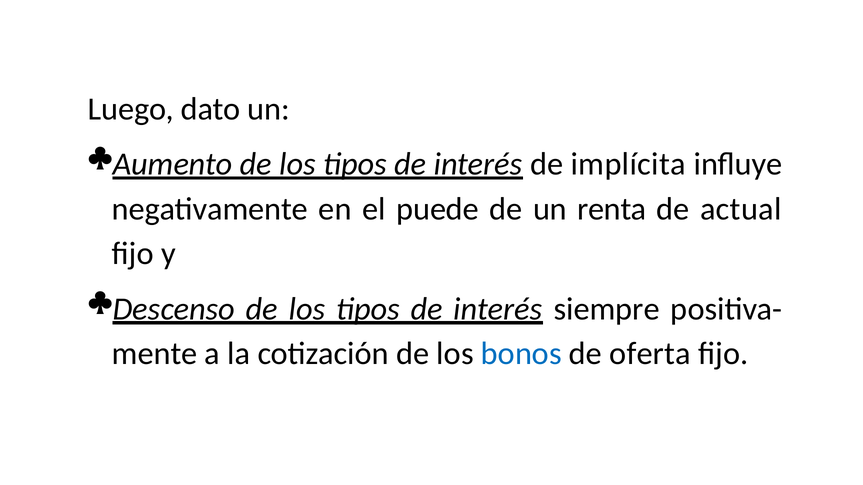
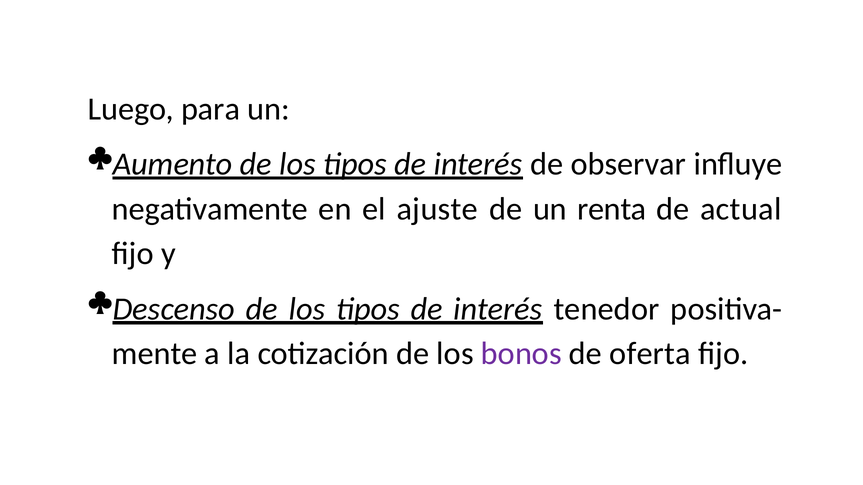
dato: dato -> para (211, 109)
implícita: implícita -> observar (628, 164)
puede: puede -> ajuste (437, 209)
siempre: siempre -> tenedor (607, 309)
bonos colour: blue -> purple (521, 354)
